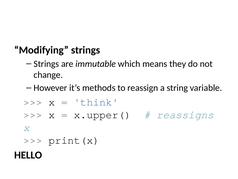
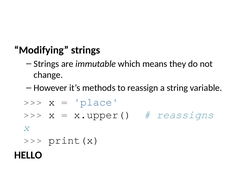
think: think -> place (96, 102)
